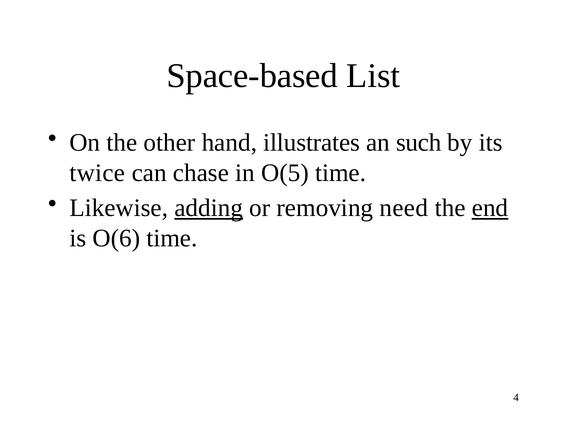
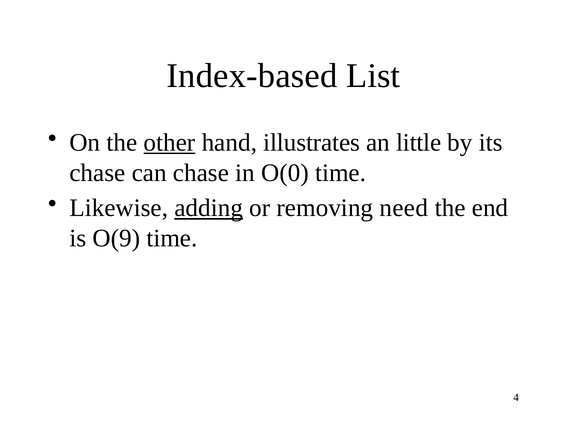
Space-based: Space-based -> Index-based (252, 76)
other underline: none -> present (170, 143)
such: such -> little (419, 143)
twice: twice -> chase (97, 173)
O(5: O(5 -> O(0 (285, 173)
end underline: present -> none (490, 208)
O(6: O(6 -> O(9 (116, 238)
